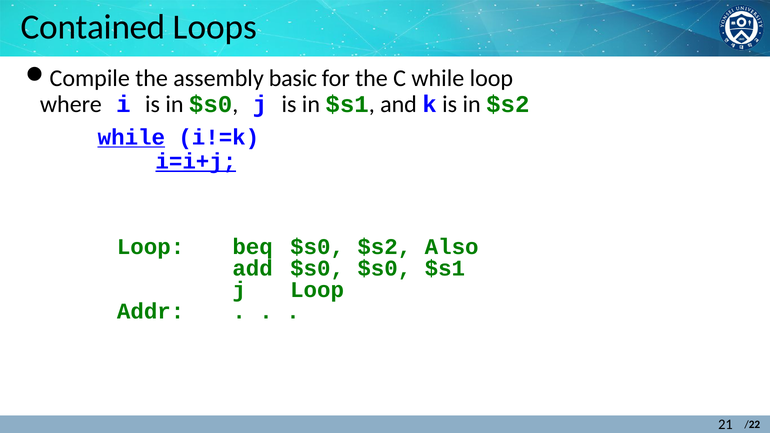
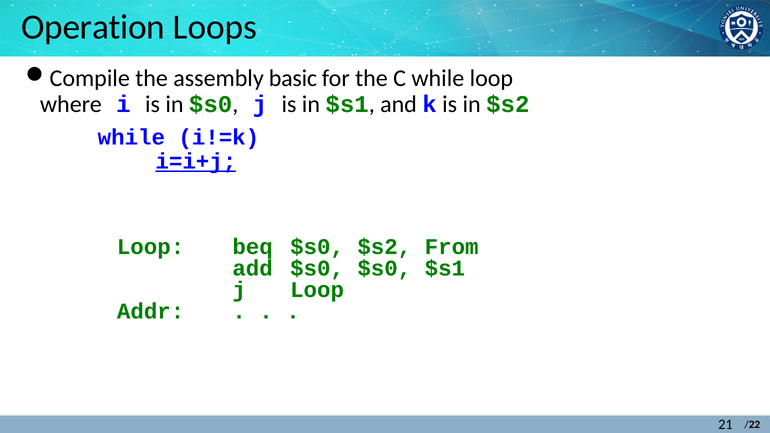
Contained: Contained -> Operation (93, 27)
while underline: present -> none (131, 137)
Also: Also -> From (452, 247)
